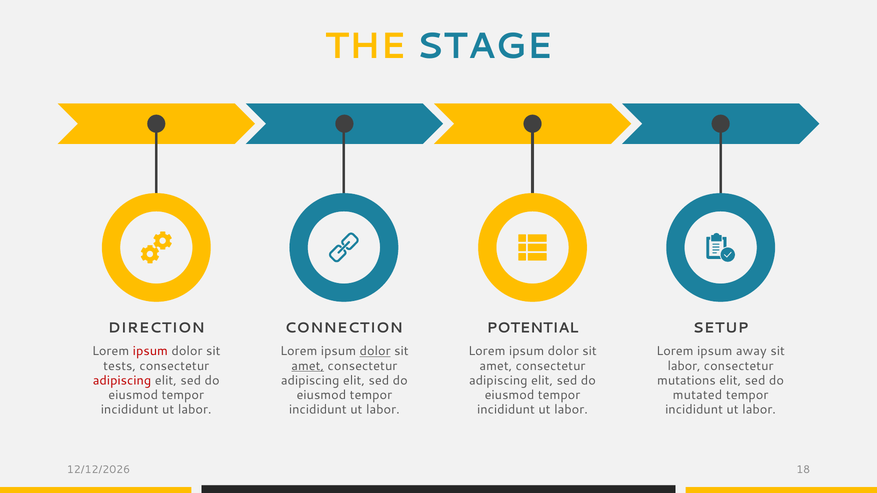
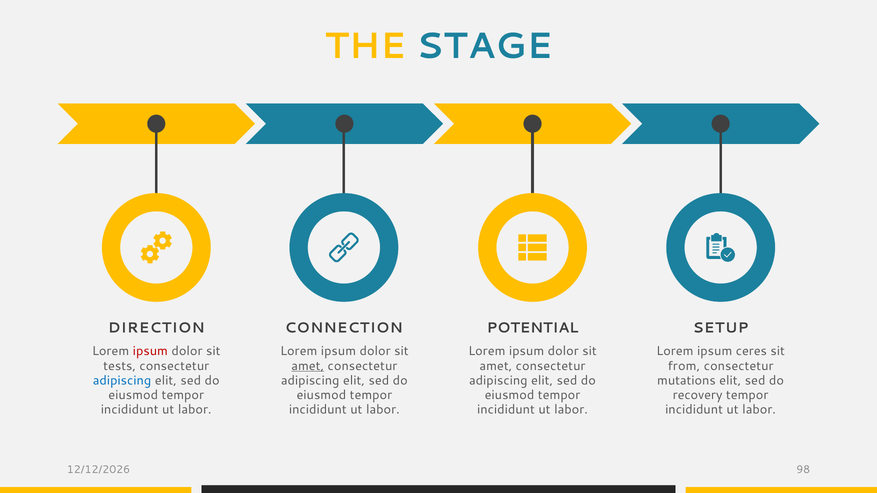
dolor underline: present -> none (375, 351)
away: away -> ceres (751, 351)
labor: labor -> from (684, 366)
adipiscing colour: red -> blue (122, 381)
mutated: mutated -> recovery (698, 395)
18: 18 -> 98 (803, 470)
